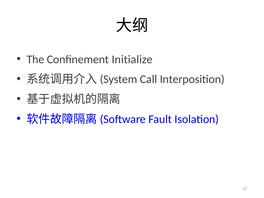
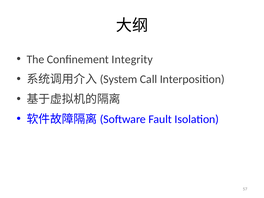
Initialize: Initialize -> Integrity (132, 59)
